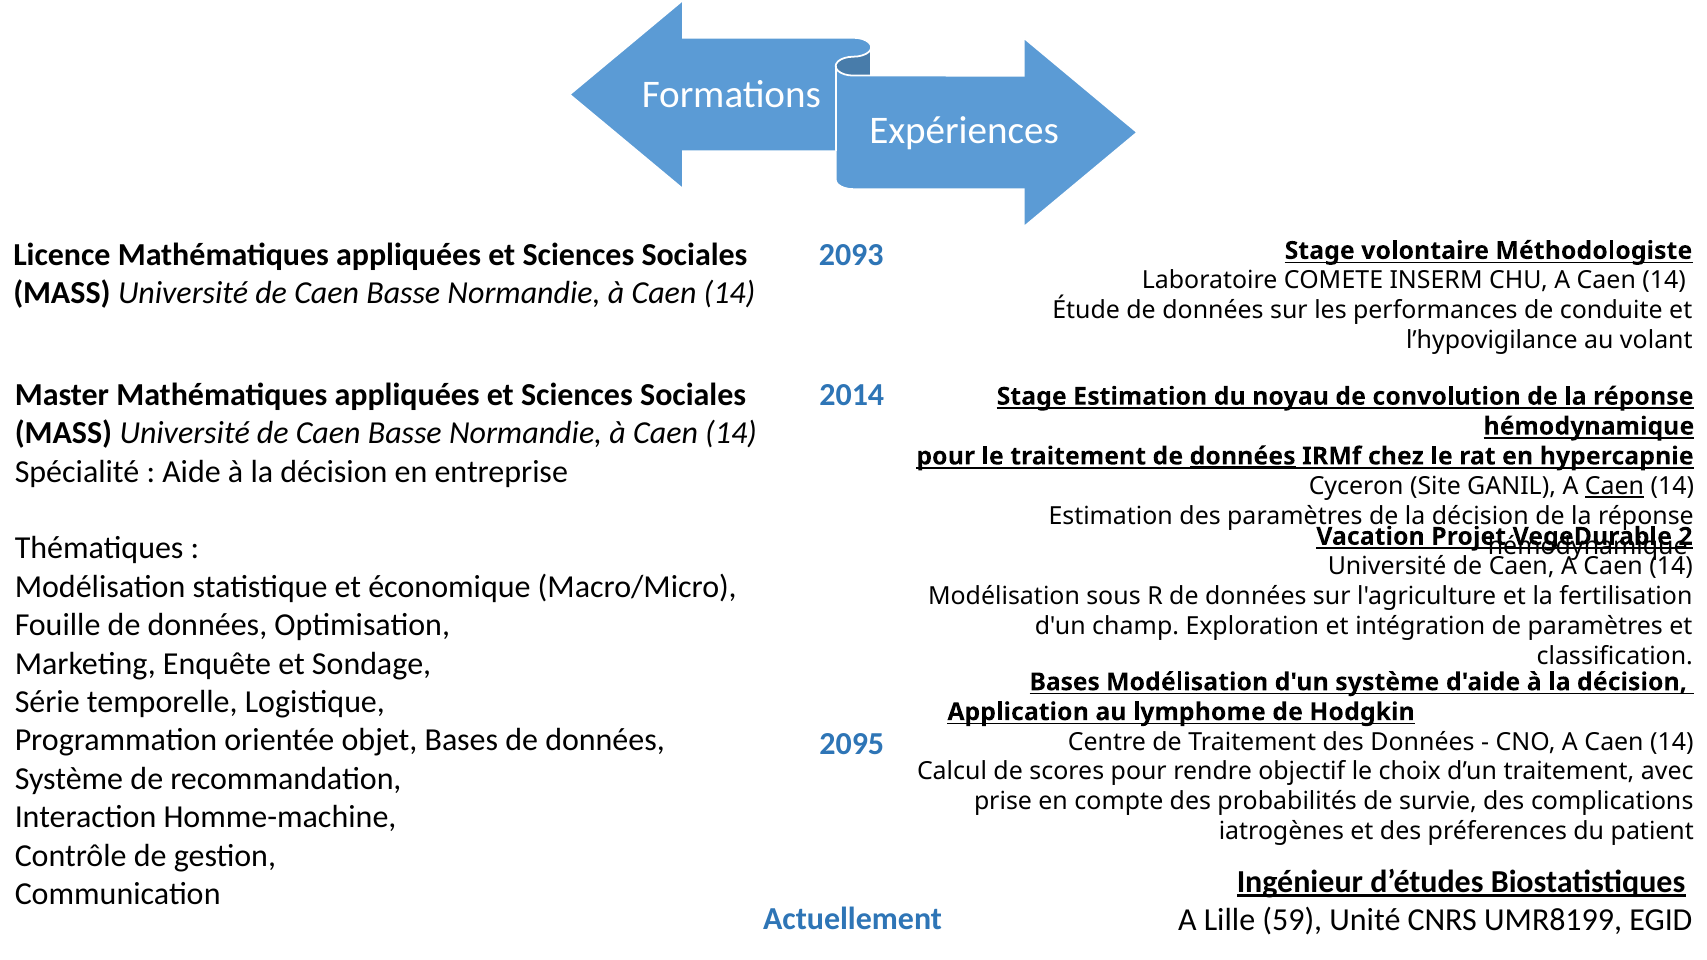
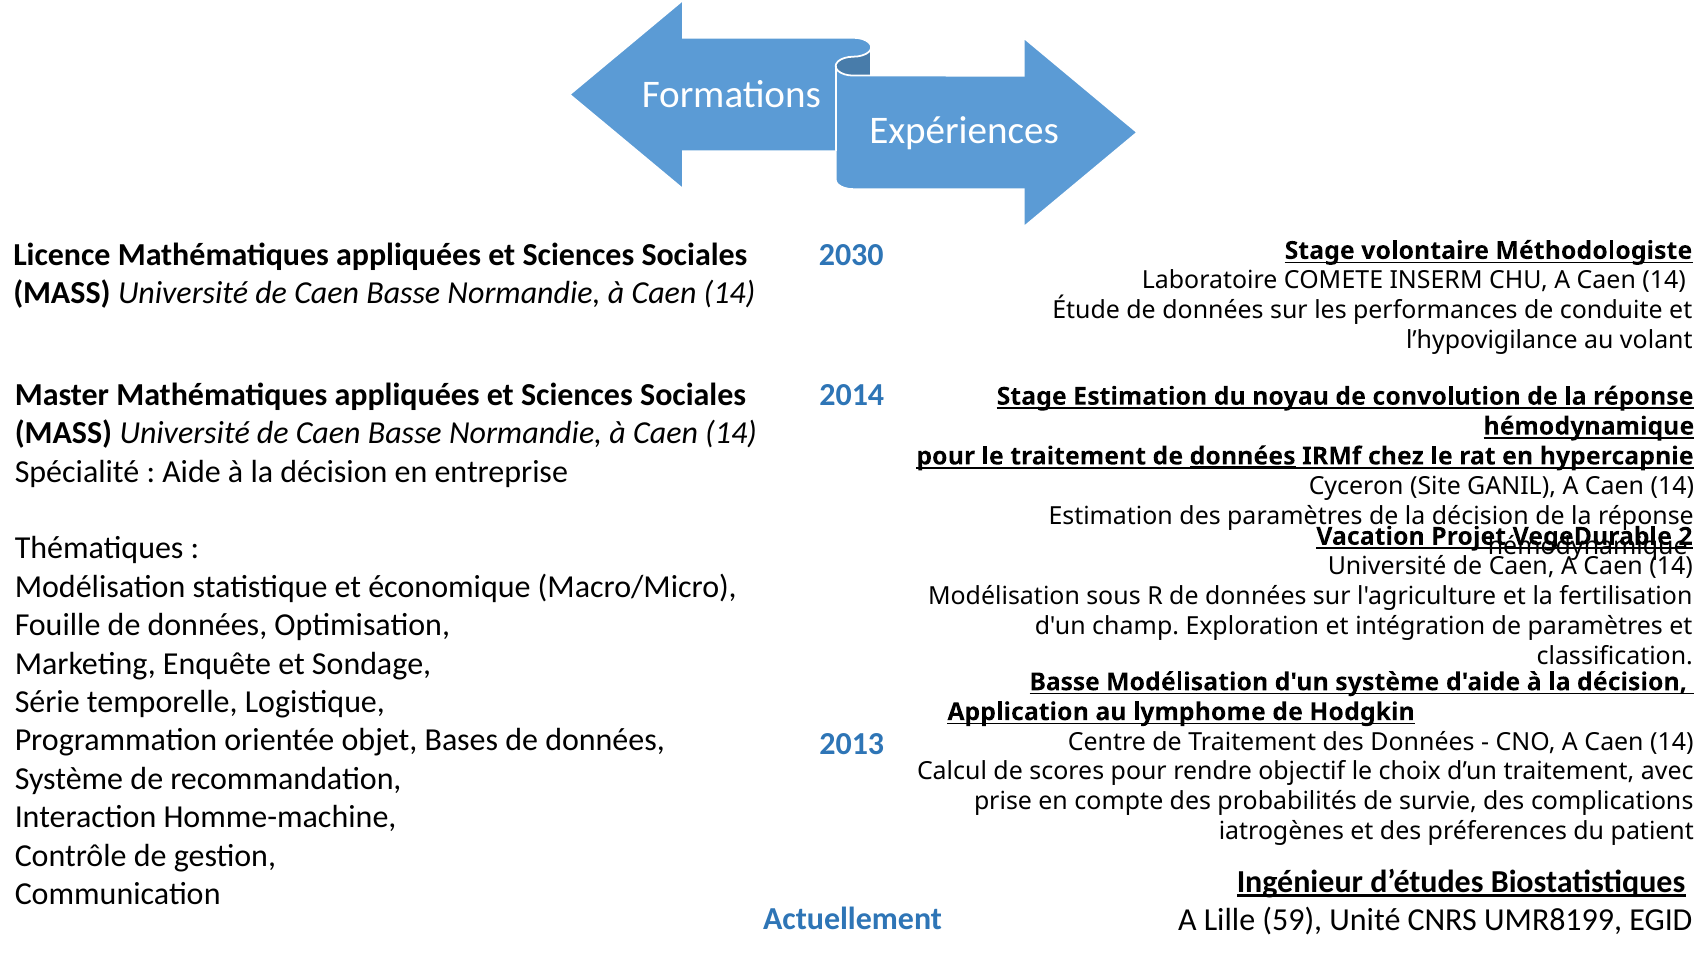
2093: 2093 -> 2030 (851, 255)
Caen underline: present -> none (1614, 486)
Bases: Bases -> Basse (1065, 682)
2095: 2095 -> 2013 (852, 744)
